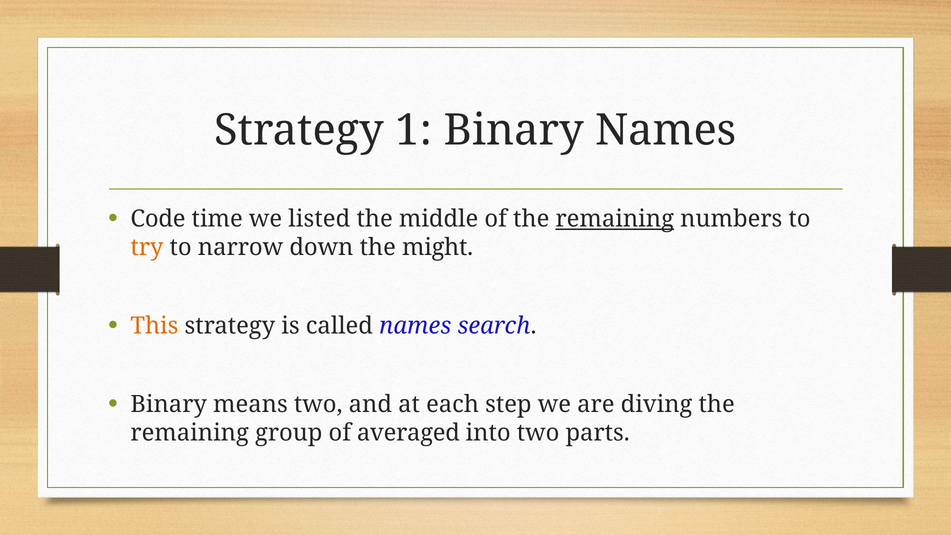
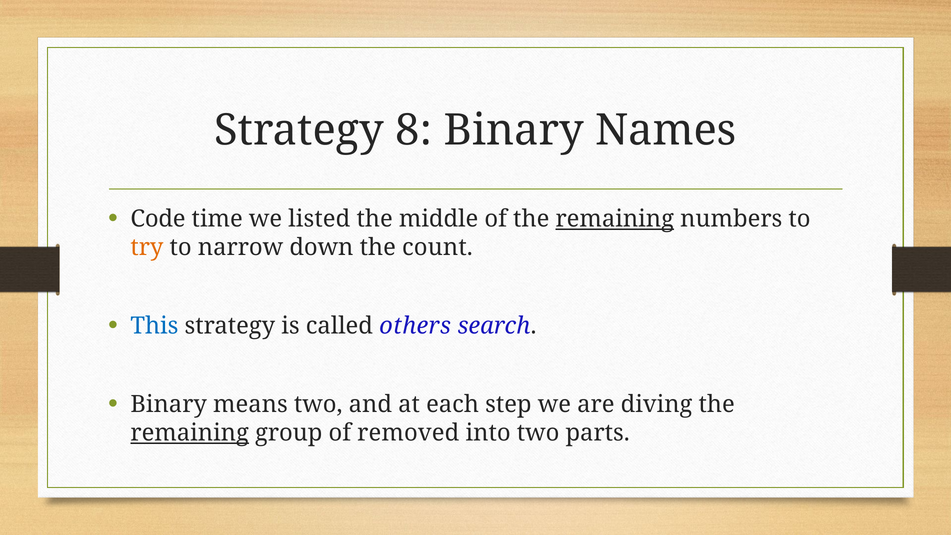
1: 1 -> 8 (414, 130)
might: might -> count (437, 247)
This colour: orange -> blue (154, 326)
called names: names -> others (415, 326)
remaining underline: none -> present (190, 433)
averaged: averaged -> removed (408, 433)
